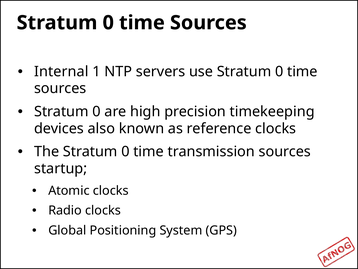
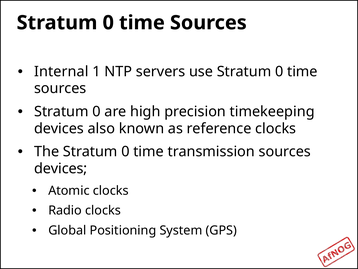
startup: startup -> devices (61, 168)
